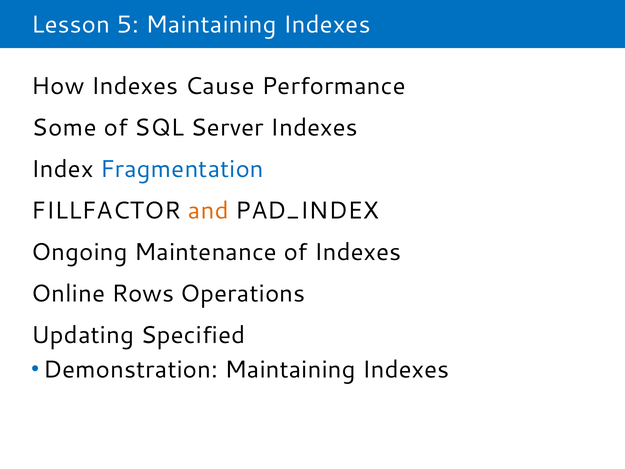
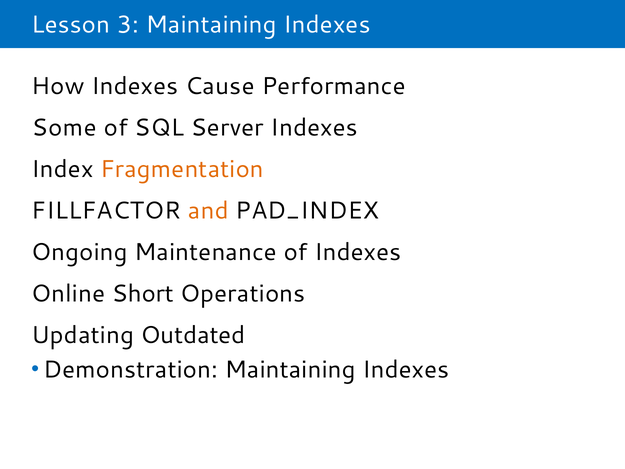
5: 5 -> 3 (128, 25)
Fragmentation colour: blue -> orange (182, 169)
Rows: Rows -> Short (143, 294)
Specified: Specified -> Outdated (193, 335)
